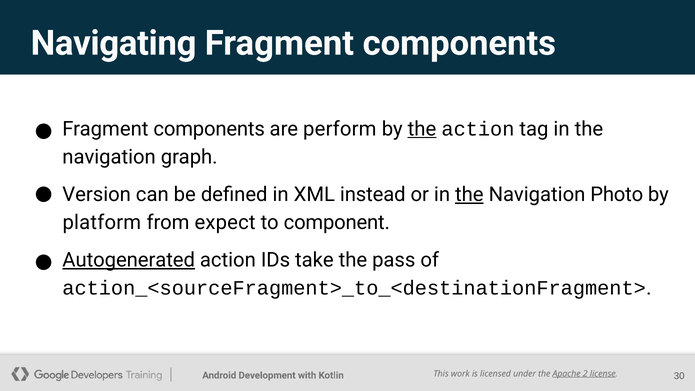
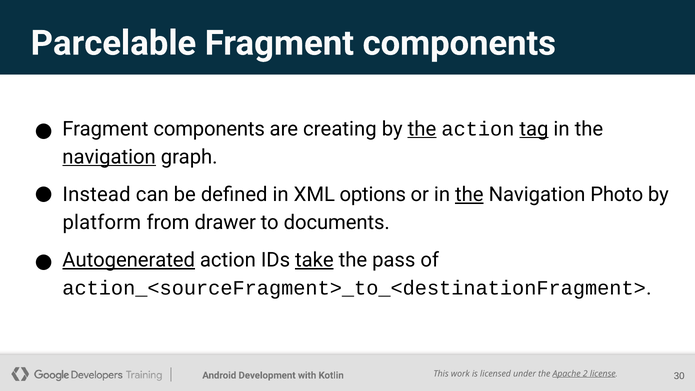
Navigating: Navigating -> Parcelable (113, 43)
perform: perform -> creating (340, 129)
tag underline: none -> present (534, 129)
navigation underline: none -> present (109, 157)
Version: Version -> Instead (97, 194)
instead: instead -> options (373, 194)
expect: expect -> drawer (225, 222)
component: component -> documents (337, 222)
take underline: none -> present (314, 260)
